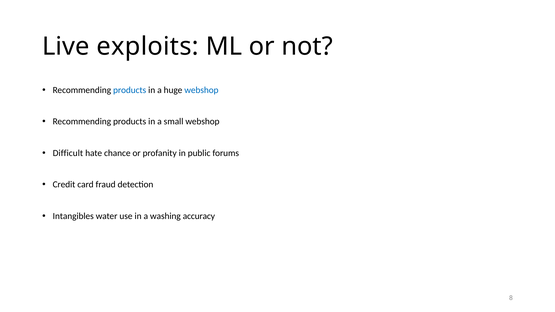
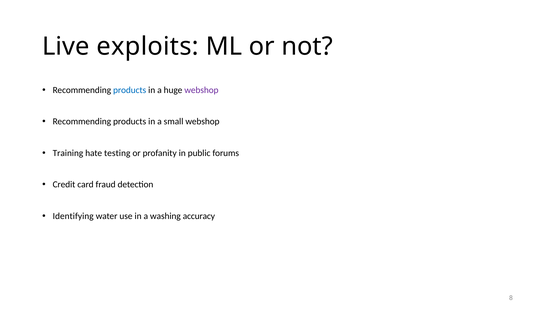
webshop colour: blue -> purple (201, 90)
Difficult: Difficult -> Training (68, 153)
chance: chance -> testing (117, 153)
Intangibles: Intangibles -> Identifying (73, 216)
